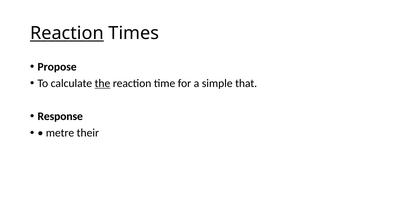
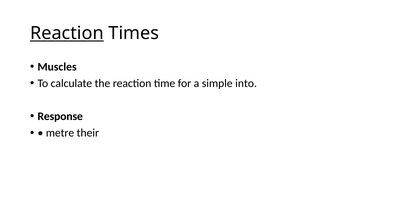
Propose: Propose -> Muscles (57, 67)
the underline: present -> none (102, 83)
that: that -> into (246, 83)
